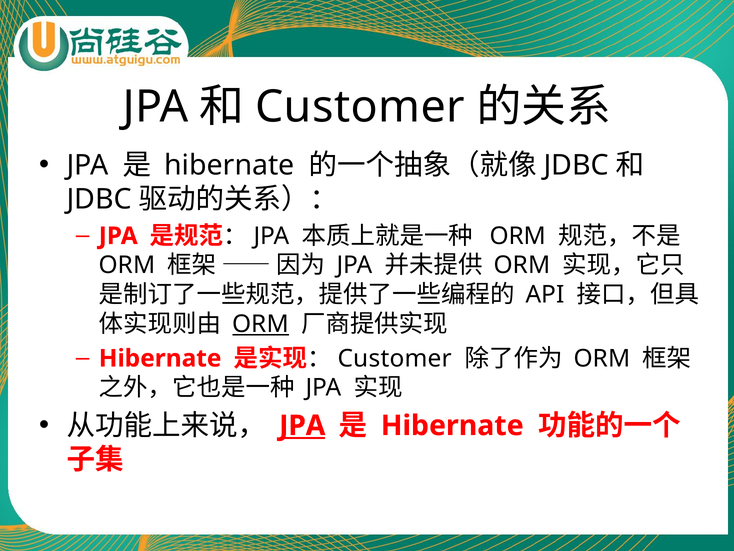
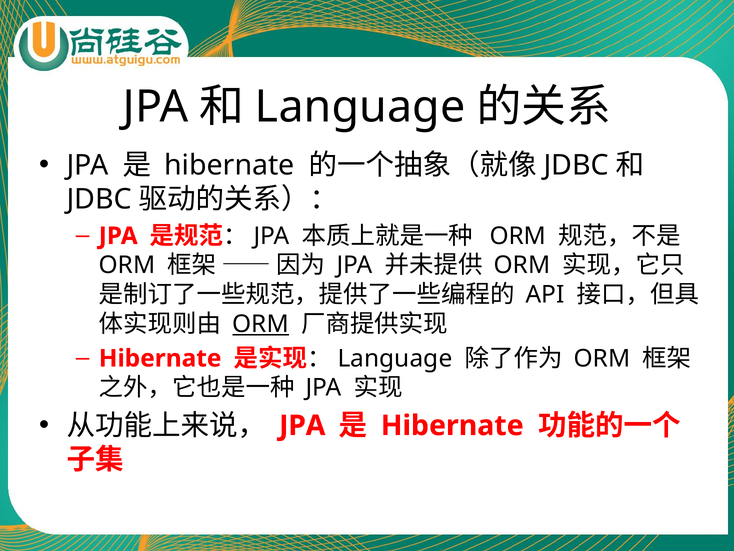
Customer: Customer -> Language (360, 107)
Customer: Customer -> Language (395, 358)
JPA underline: present -> none (302, 425)
